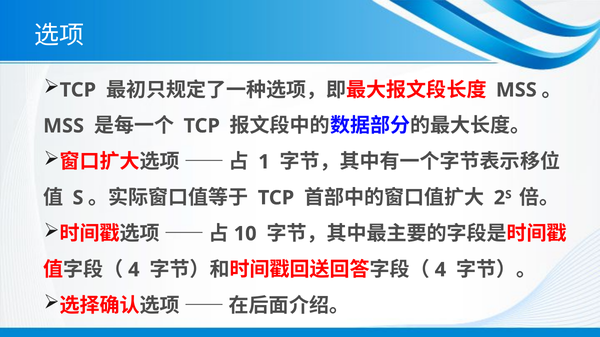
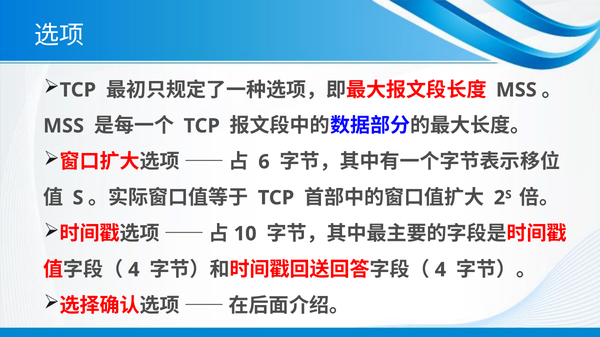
1: 1 -> 6 (264, 162)
